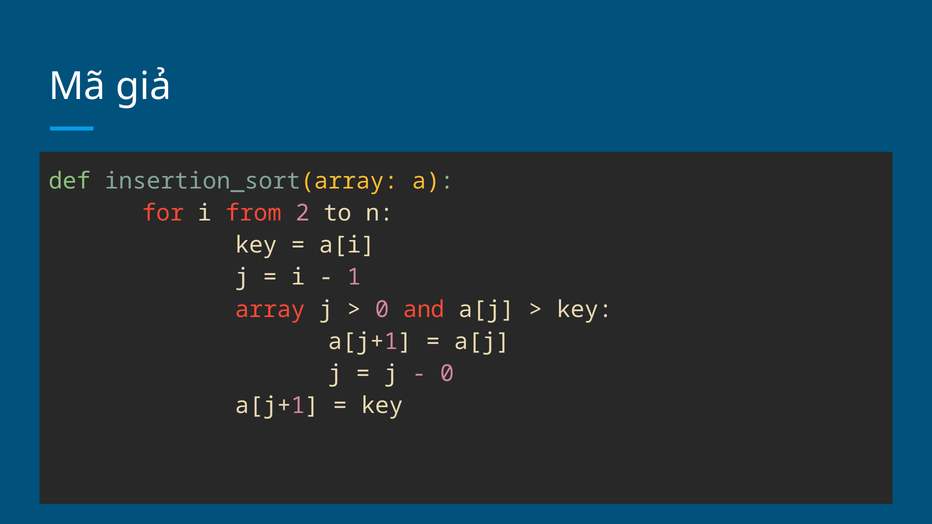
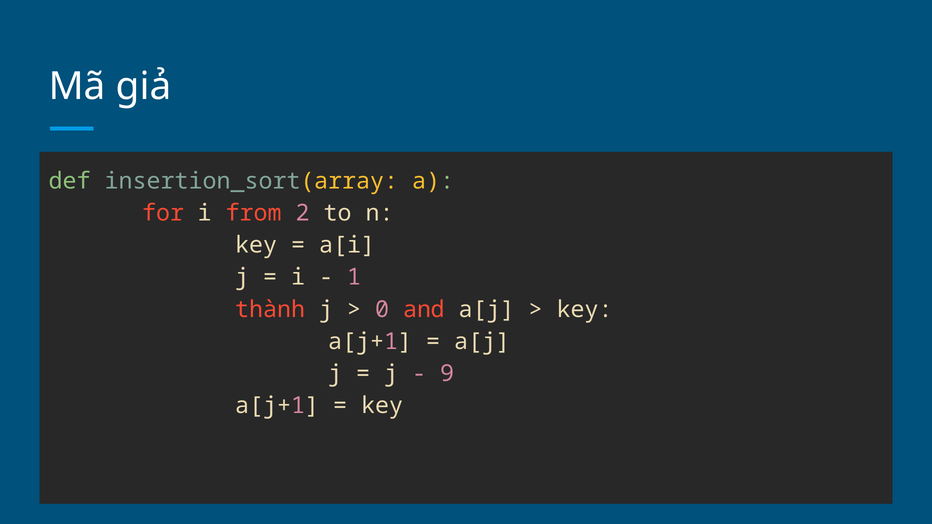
array: array -> thành (270, 310)
0: 0 -> 9 (447, 374)
